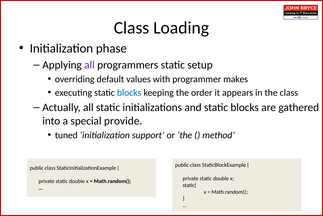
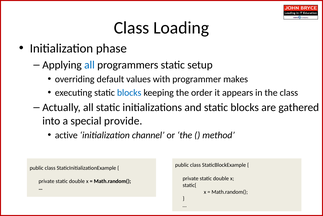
all colour: purple -> blue (89, 65)
tuned: tuned -> active (66, 135)
support: support -> channel (148, 135)
